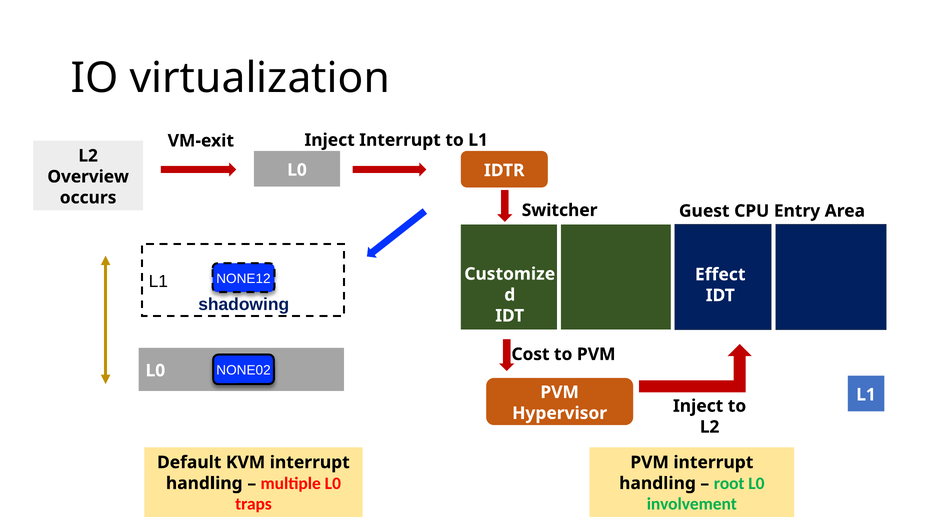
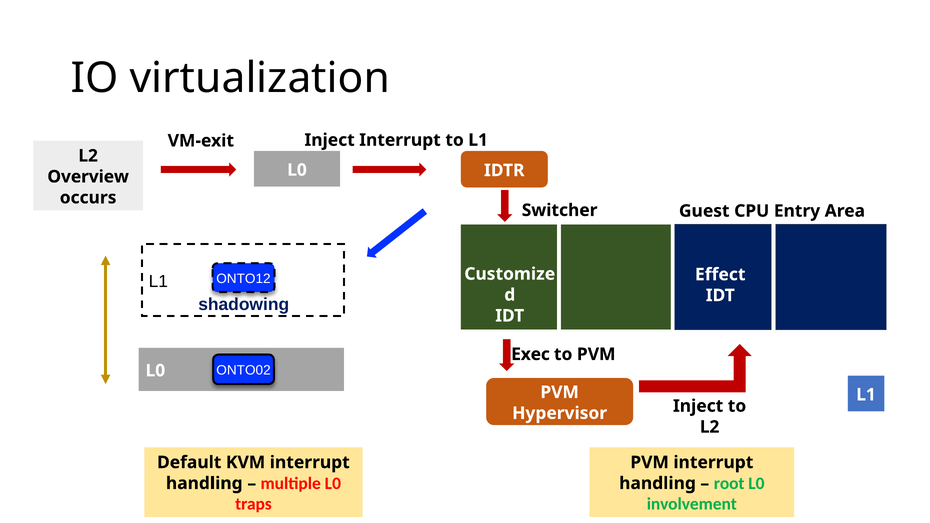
NONE12: NONE12 -> ONTO12 (243, 279)
Cost: Cost -> Exec (531, 354)
NONE02: NONE02 -> ONTO02 (244, 370)
